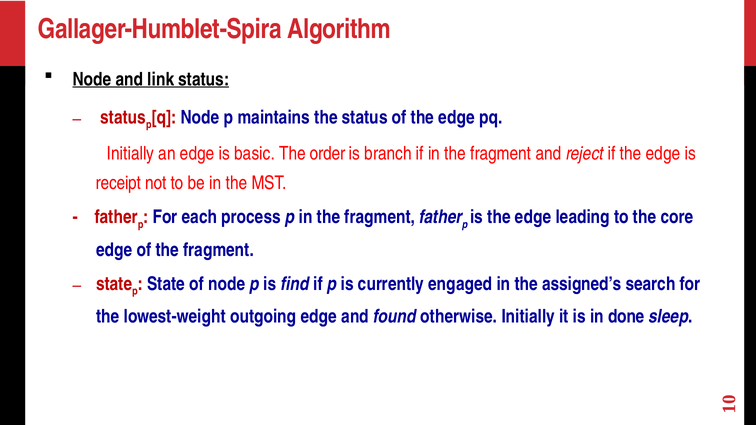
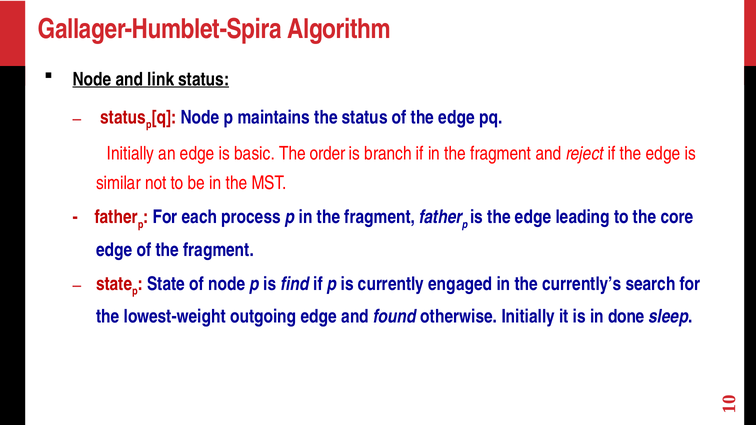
receipt: receipt -> similar (118, 183)
assigned’s: assigned’s -> currently’s (582, 284)
